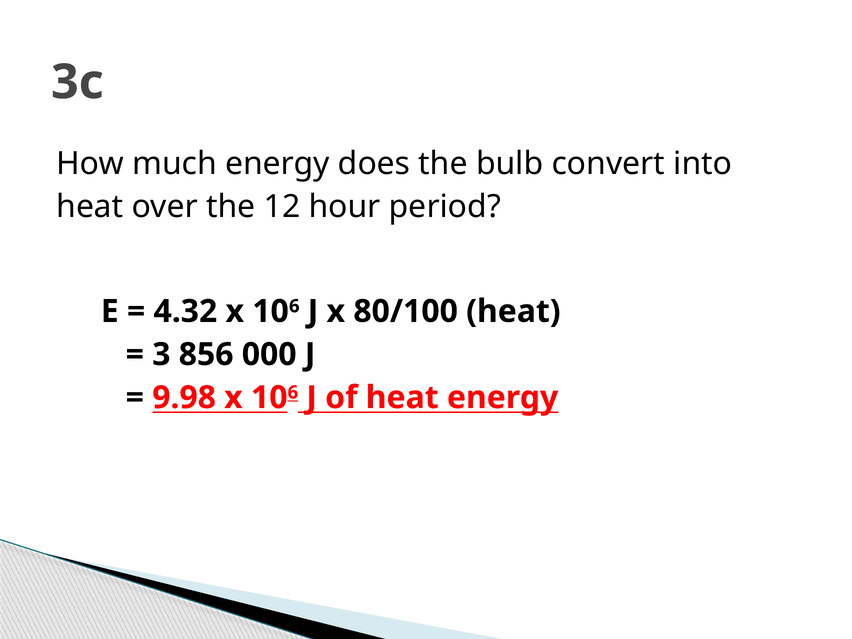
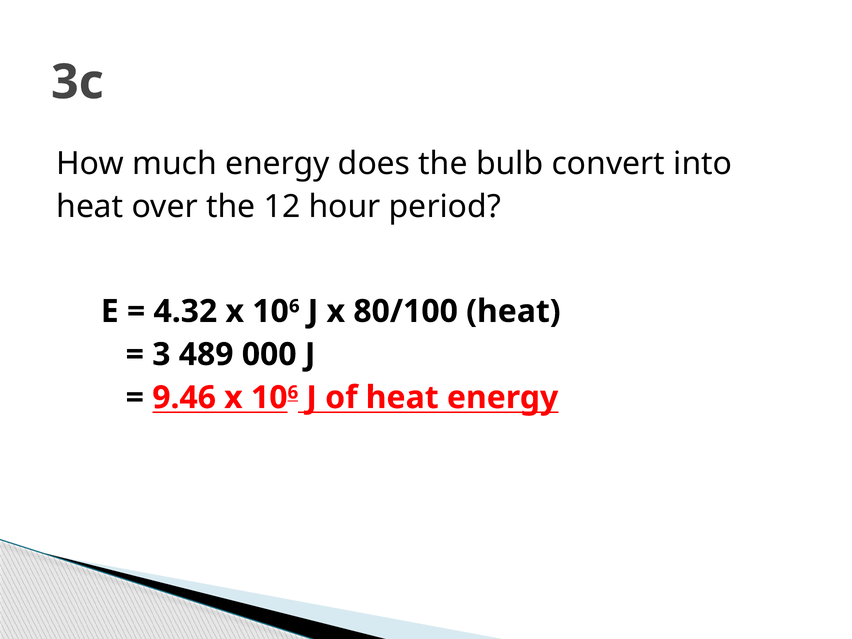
856: 856 -> 489 (206, 354)
9.98: 9.98 -> 9.46 (184, 398)
